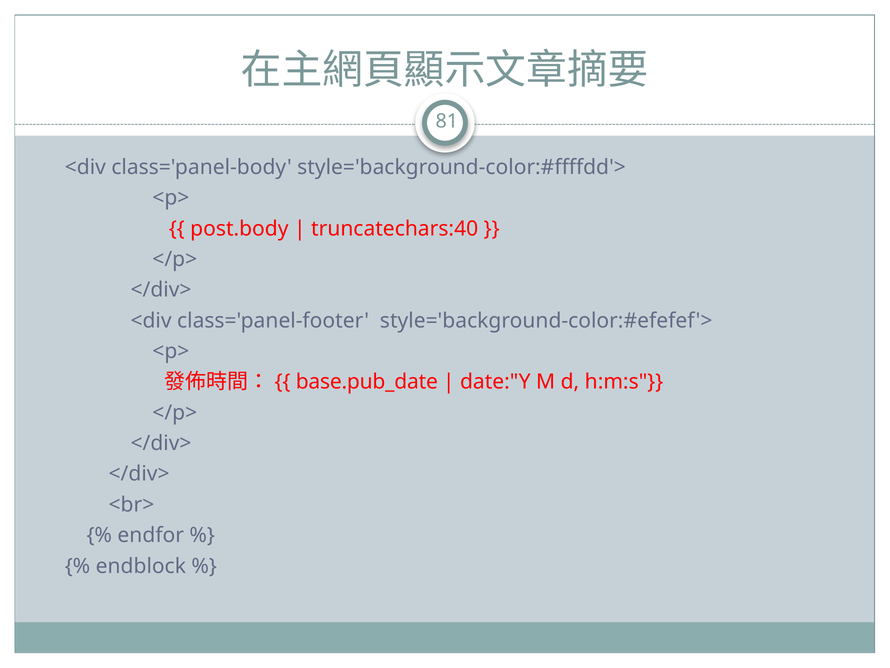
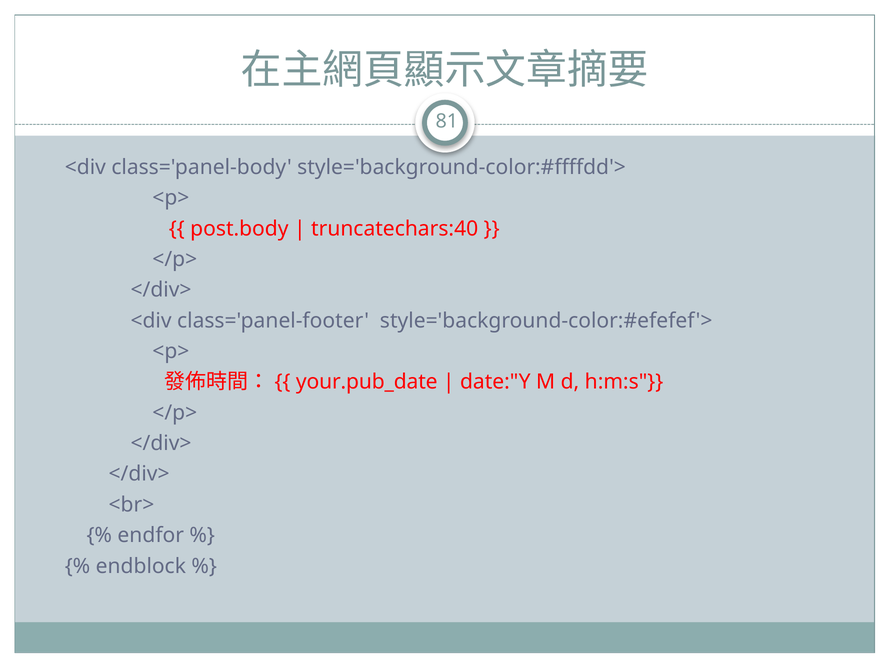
base.pub_date: base.pub_date -> your.pub_date (367, 382)
